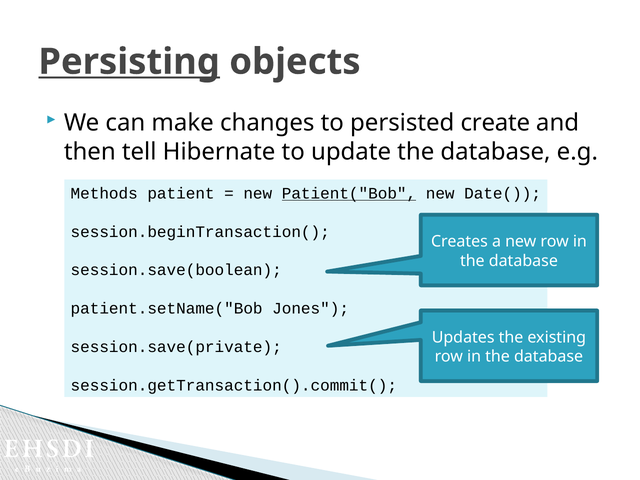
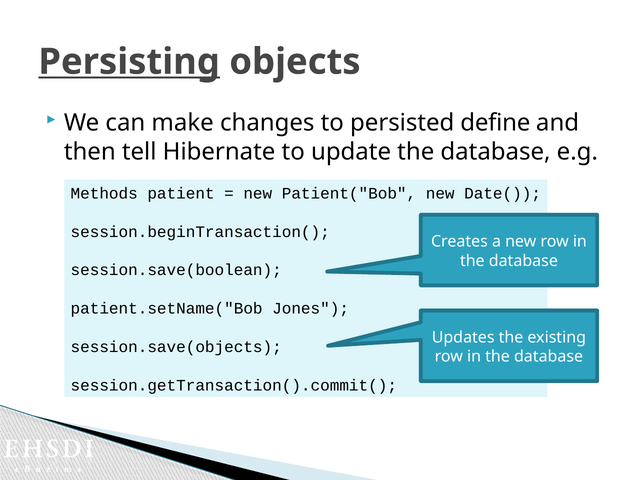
create: create -> define (495, 123)
Patient("Bob underline: present -> none (349, 193)
session.save(private: session.save(private -> session.save(objects (176, 347)
